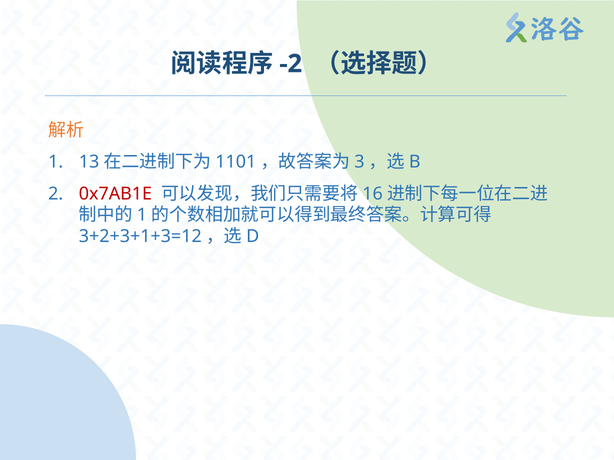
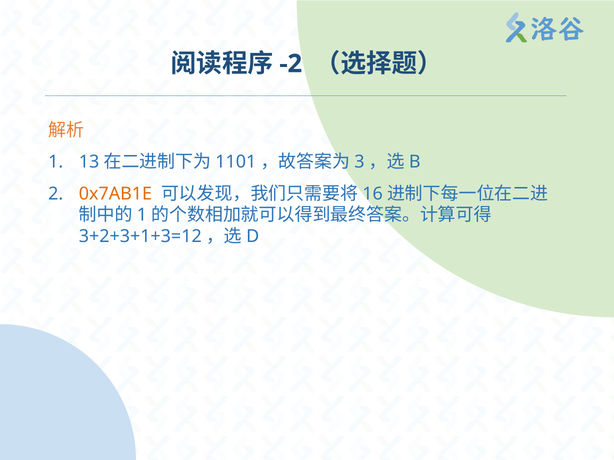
0x7AB1E colour: red -> orange (115, 194)
